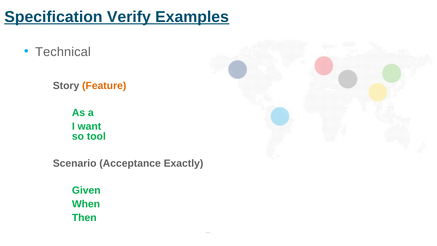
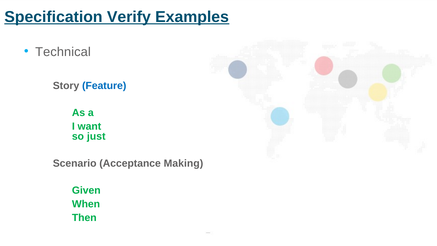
Feature colour: orange -> blue (104, 86)
tool: tool -> just (96, 136)
Exactly: Exactly -> Making (183, 163)
